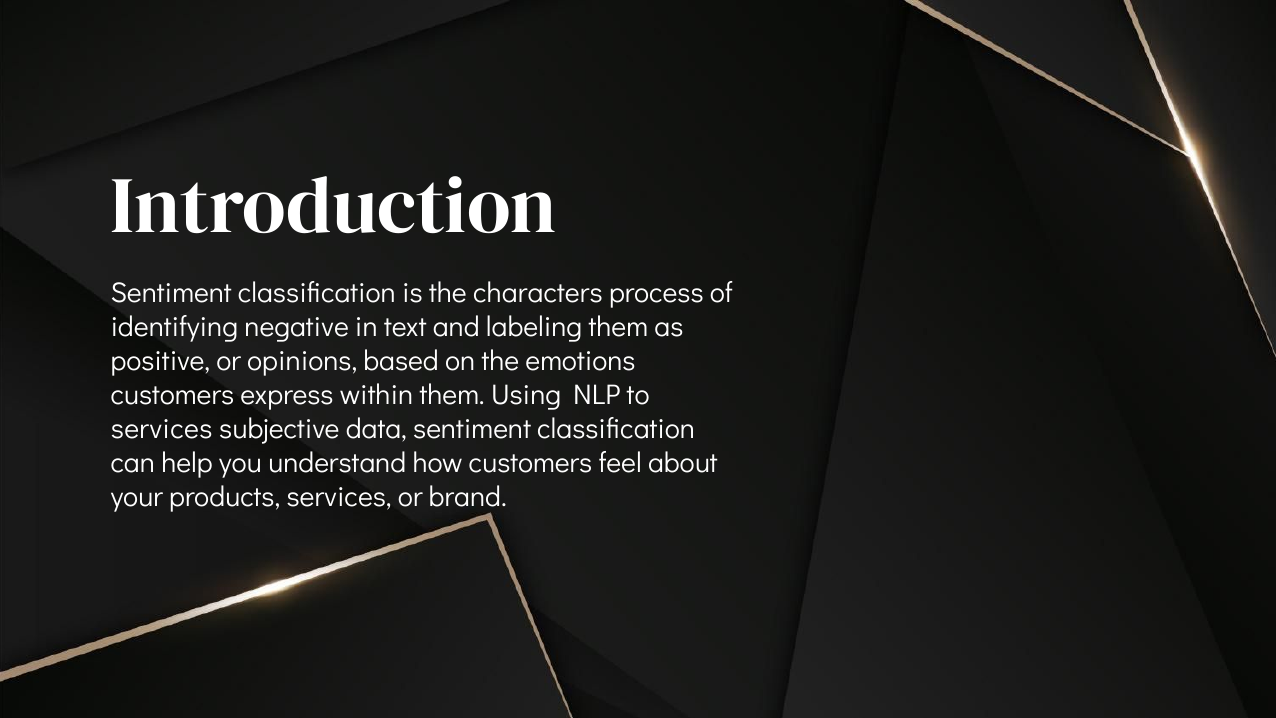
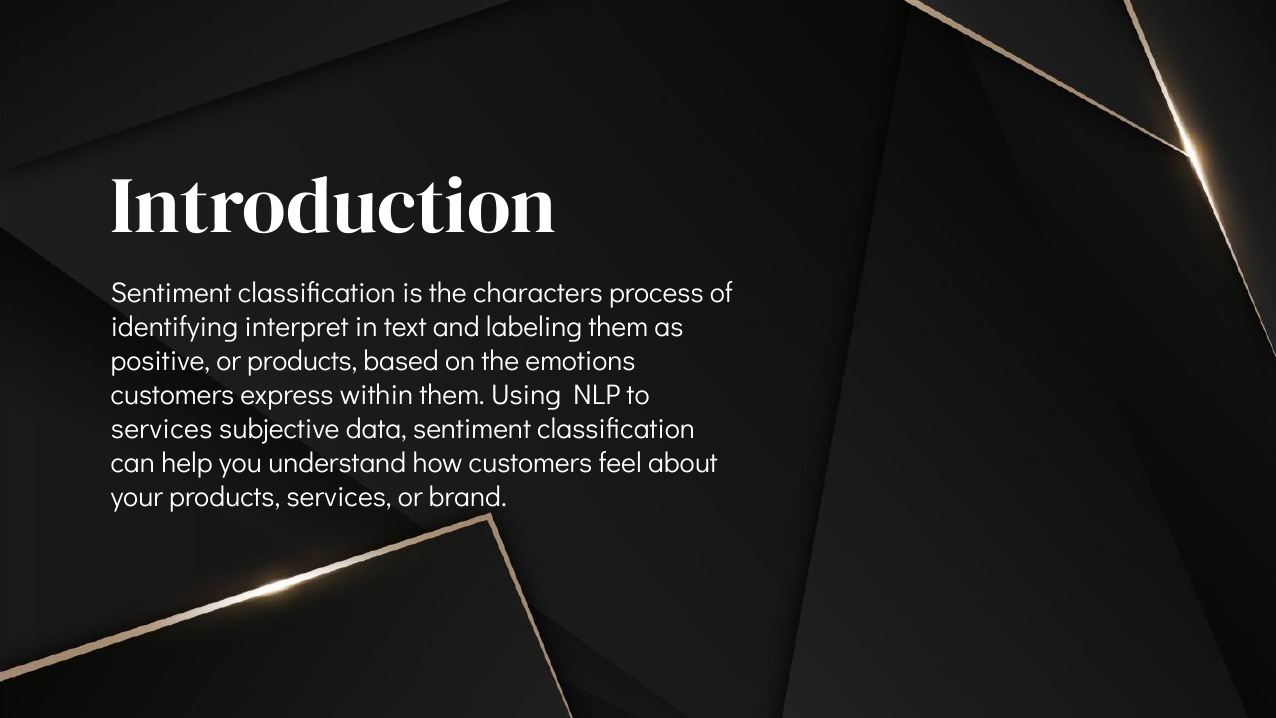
negative: negative -> interpret (297, 327)
or opinions: opinions -> products (302, 361)
